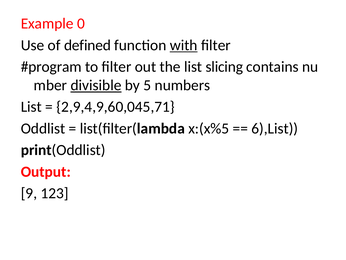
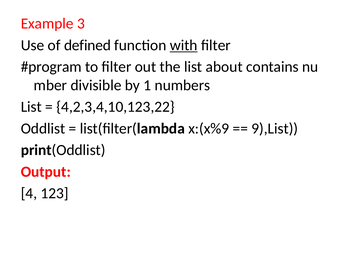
0: 0 -> 3 (81, 24)
slicing: slicing -> about (224, 67)
divisible underline: present -> none (96, 85)
5: 5 -> 1 (147, 85)
2,9,4,9,60,045,71: 2,9,4,9,60,045,71 -> 4,2,3,4,10,123,22 (116, 107)
x:(x%5: x:(x%5 -> x:(x%9 (209, 128)
6),List: 6),List -> 9),List (275, 128)
9: 9 -> 4 (29, 193)
